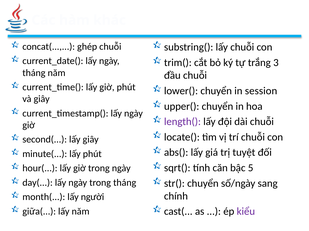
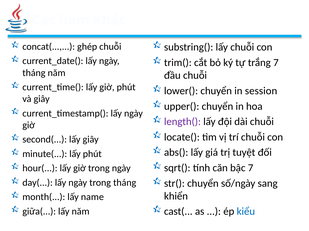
trắng 3: 3 -> 7 (276, 63)
bậc 5: 5 -> 7 (251, 168)
chính: chính -> khiển (176, 197)
người: người -> name (92, 198)
kiểu colour: purple -> blue (246, 212)
